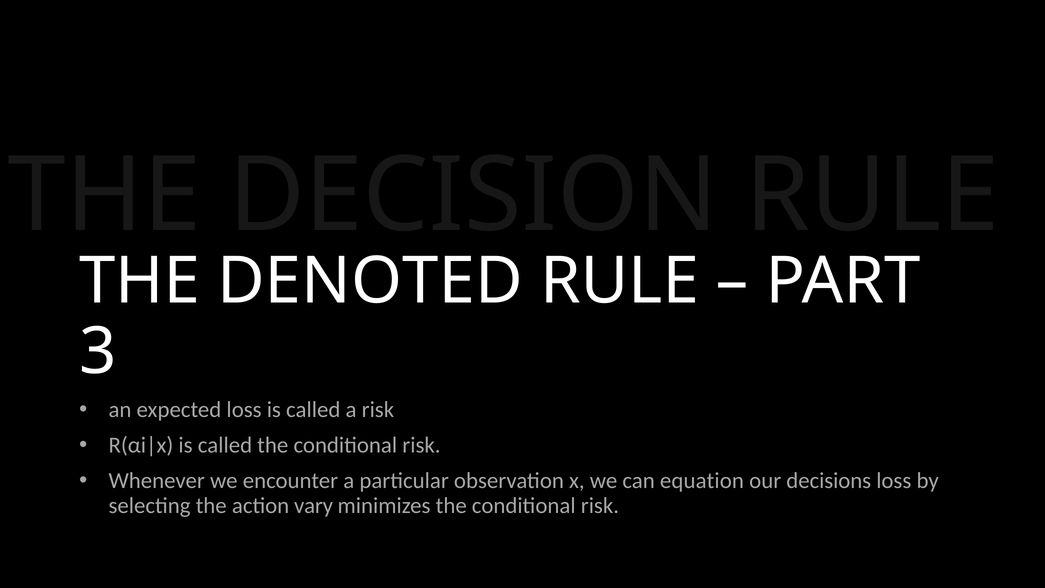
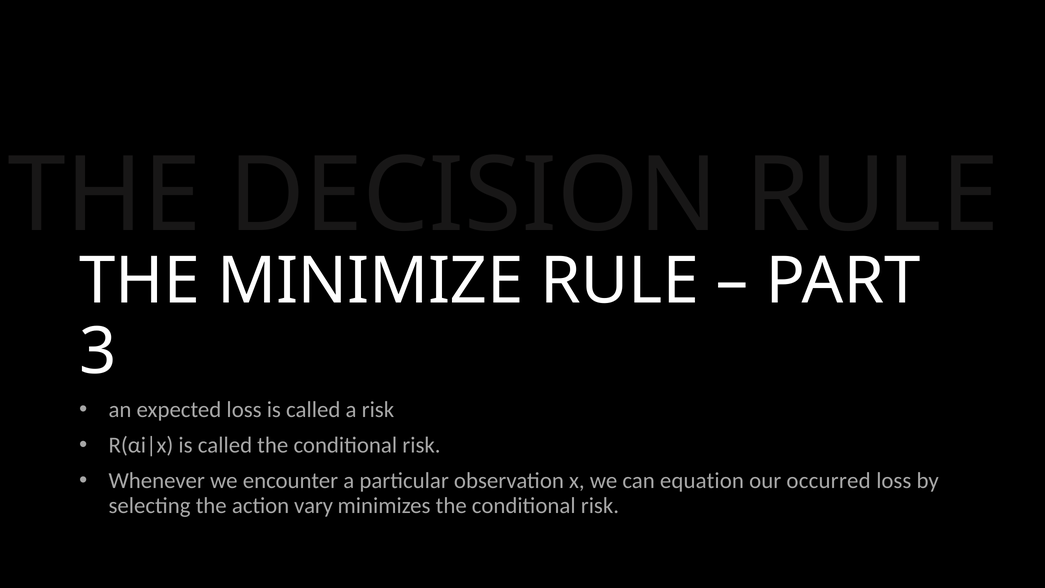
DENOTED: DENOTED -> MINIMIZE (370, 281)
decisions: decisions -> occurred (829, 481)
